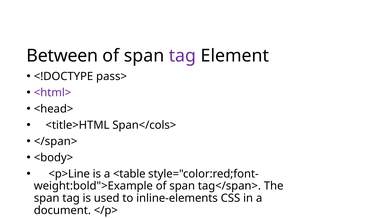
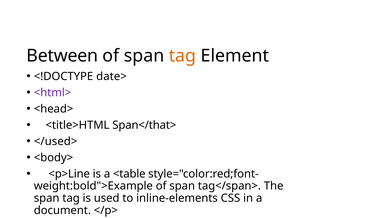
tag colour: purple -> orange (182, 56)
pass>: pass> -> date> (112, 76)
Span</cols>: Span</cols> -> Span</that> (144, 125)
</span>: </span> -> </used> (56, 141)
